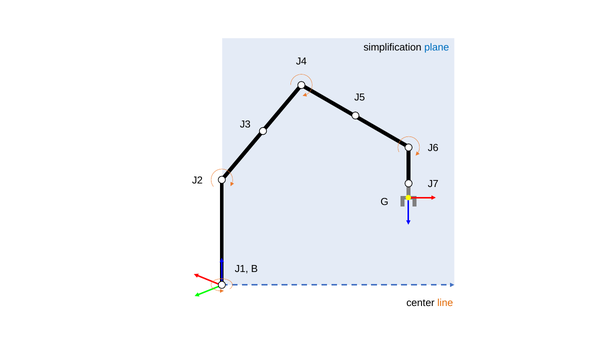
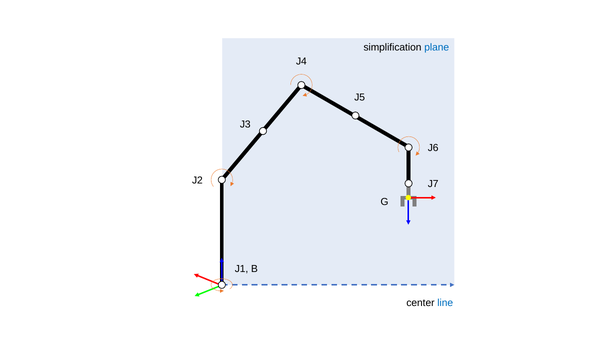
line colour: orange -> blue (445, 303)
